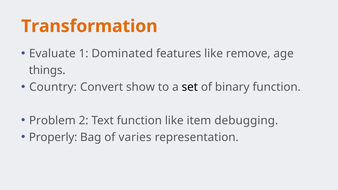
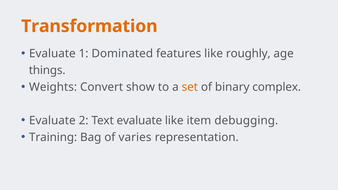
remove: remove -> roughly (248, 54)
Country: Country -> Weights (53, 87)
set colour: black -> orange (190, 87)
binary function: function -> complex (277, 87)
Problem: Problem -> Evaluate (52, 121)
Text function: function -> evaluate (139, 121)
Properly: Properly -> Training (53, 137)
